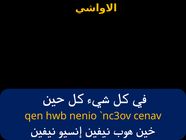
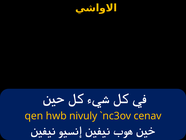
nenio: nenio -> nivuly (83, 115)
